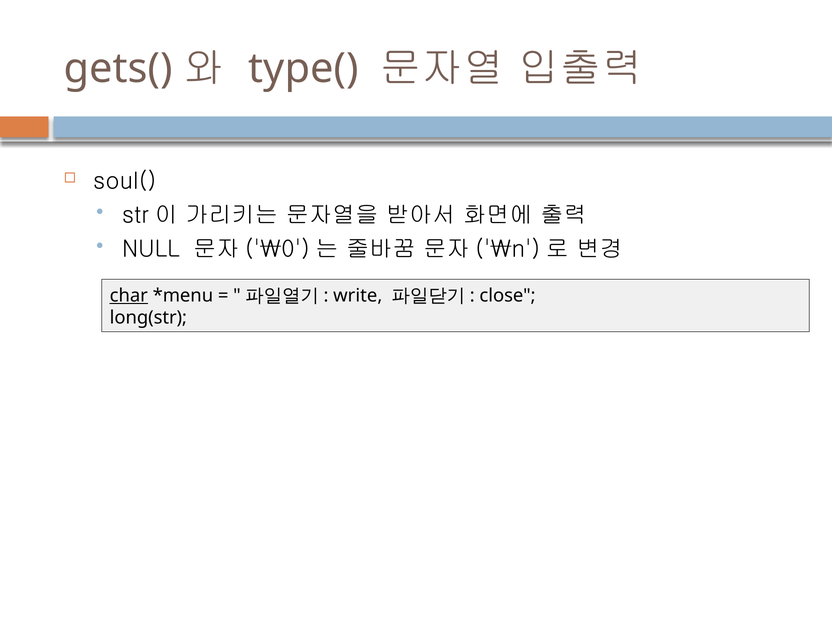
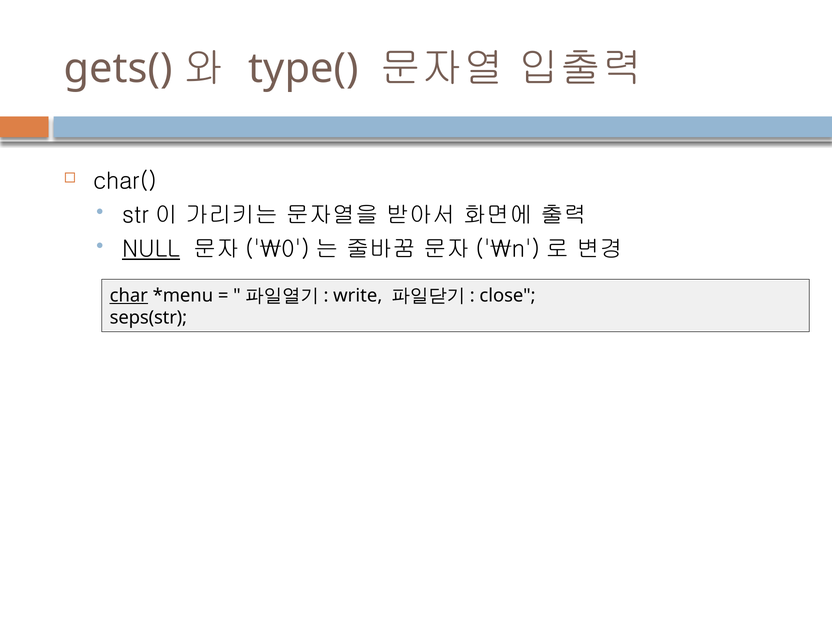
soul(: soul( -> char( (125, 181)
NULL underline: none -> present (151, 249)
long(str: long(str -> seps(str (148, 318)
